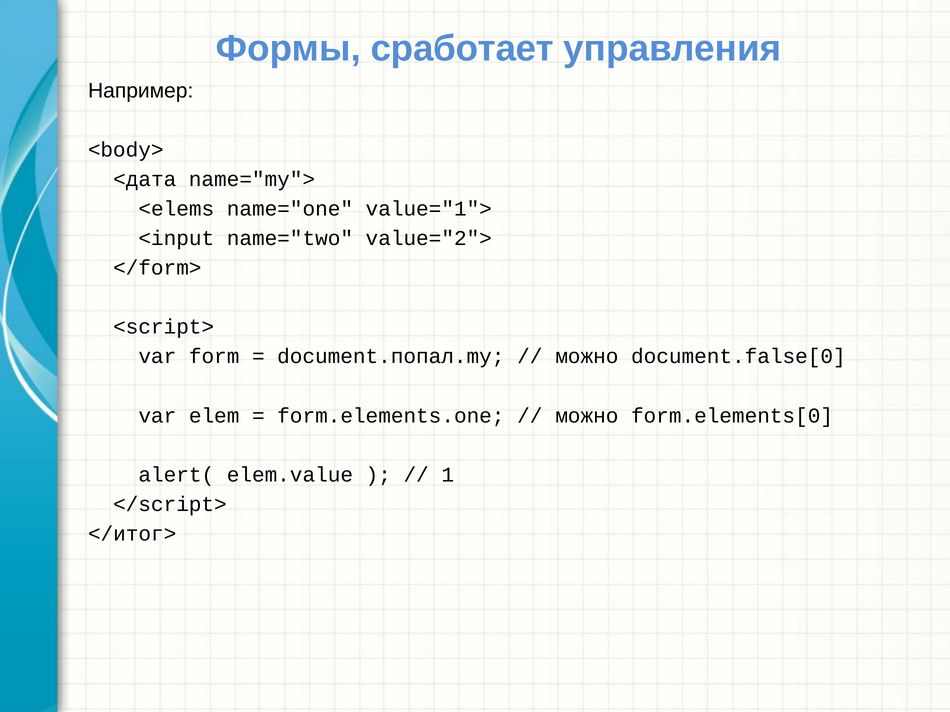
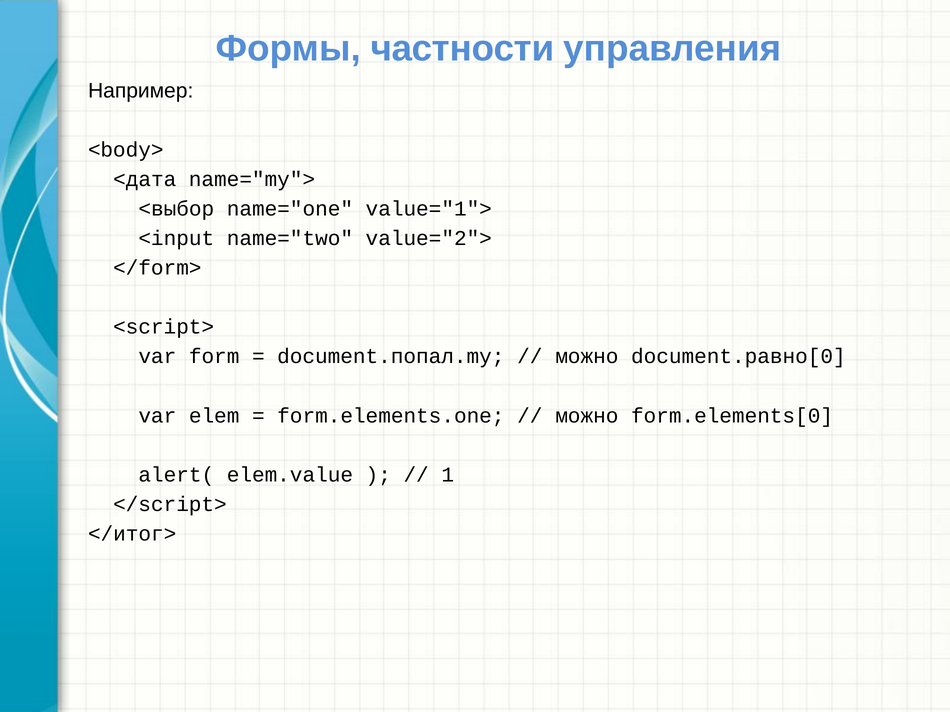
сработает: сработает -> частности (462, 49)
<elems: <elems -> <выбор (176, 209)
document.false[0: document.false[0 -> document.равно[0 (738, 357)
